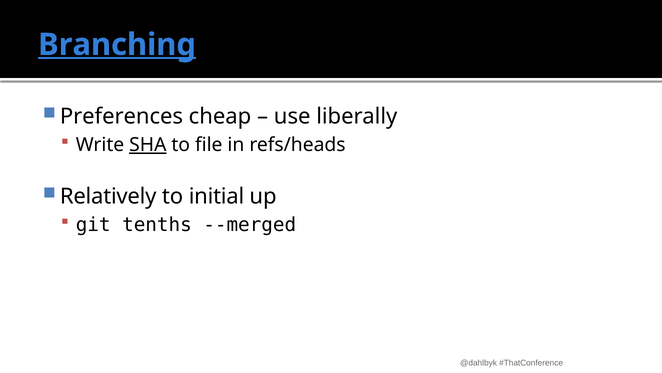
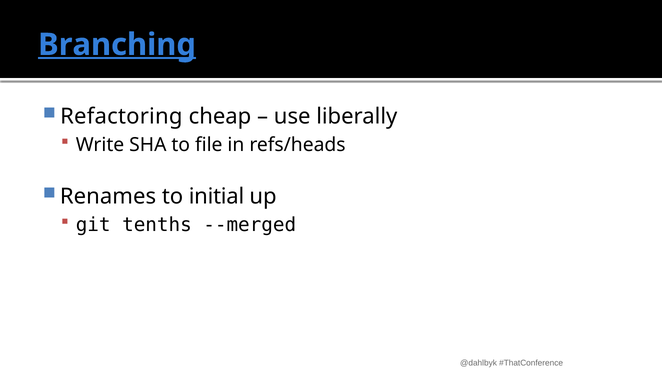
Preferences: Preferences -> Refactoring (121, 116)
SHA underline: present -> none (148, 145)
Relatively: Relatively -> Renames (108, 196)
